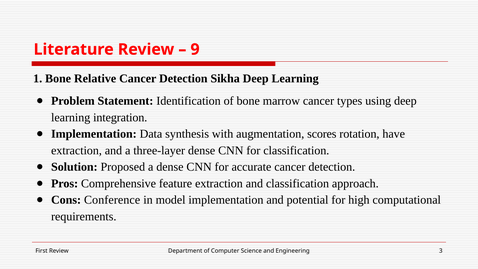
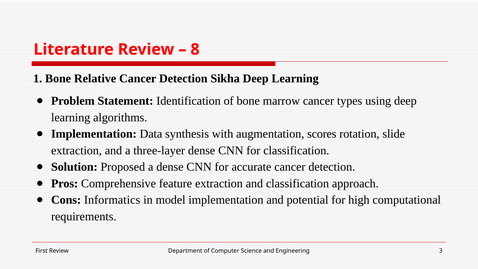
9: 9 -> 8 (195, 49)
integration: integration -> algorithms (120, 117)
have: have -> slide (394, 134)
Conference: Conference -> Informatics (112, 200)
